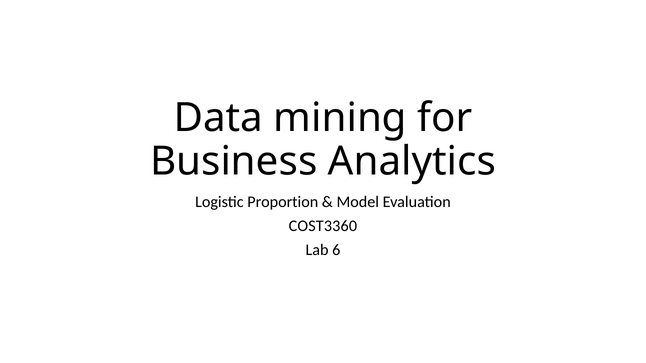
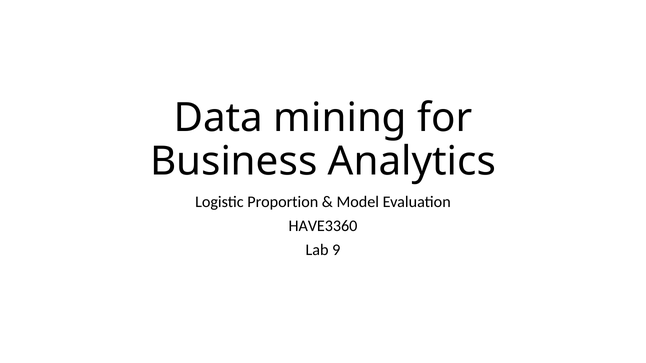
COST3360: COST3360 -> HAVE3360 (323, 226)
6: 6 -> 9 (336, 250)
